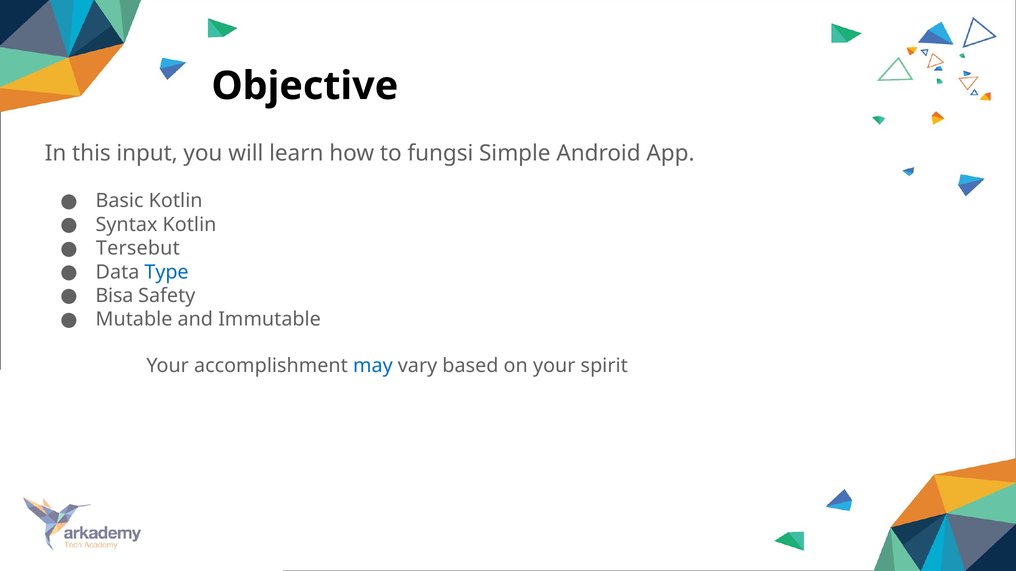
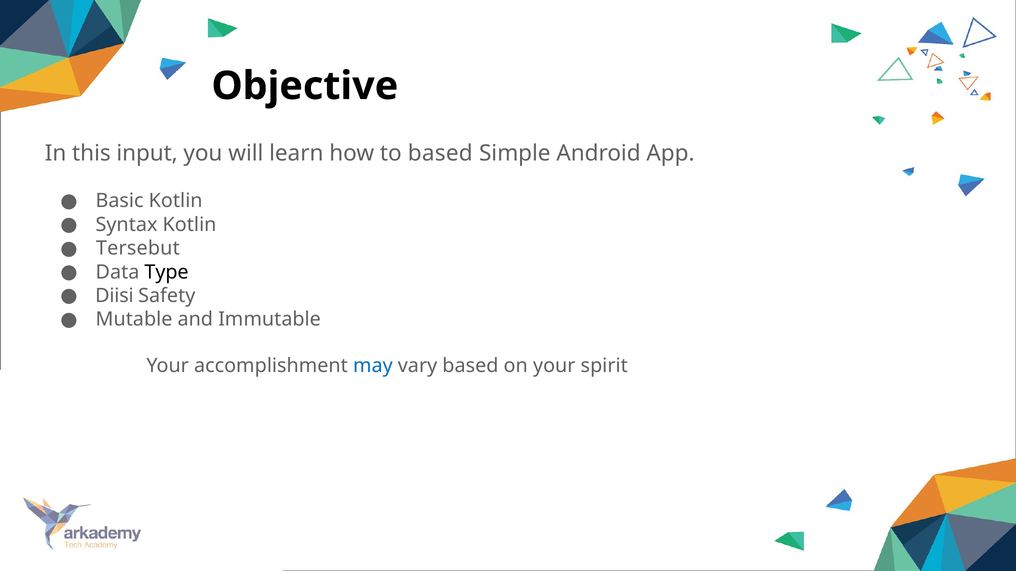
to fungsi: fungsi -> based (440, 153)
Type colour: blue -> black (167, 272)
Bisa: Bisa -> Diisi (114, 296)
